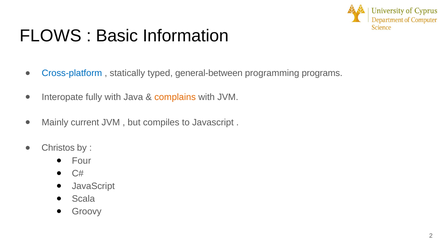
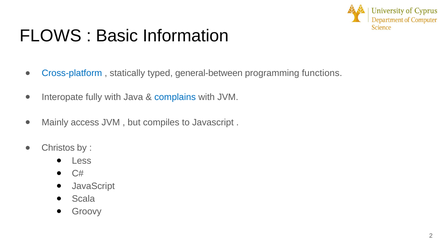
programs: programs -> functions (322, 73)
complains colour: orange -> blue (175, 97)
current: current -> access (85, 123)
Four: Four -> Less (82, 161)
